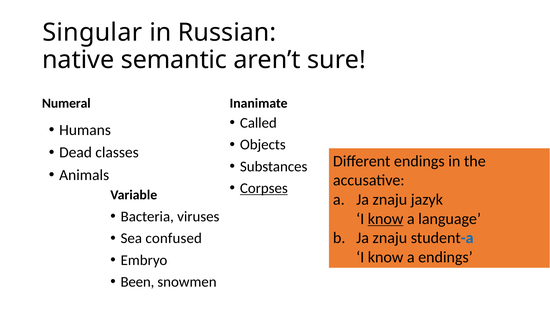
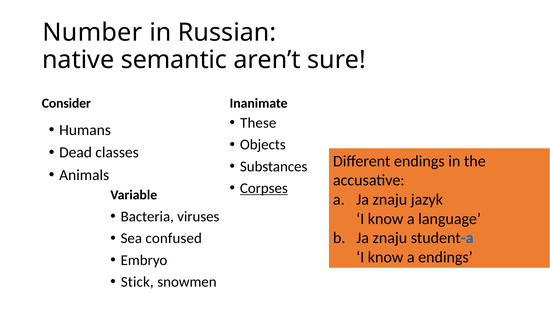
Singular: Singular -> Number (92, 33)
Numeral: Numeral -> Consider (66, 103)
Called: Called -> These (258, 123)
know underline: present -> none (386, 219)
Been: Been -> Stick (137, 282)
